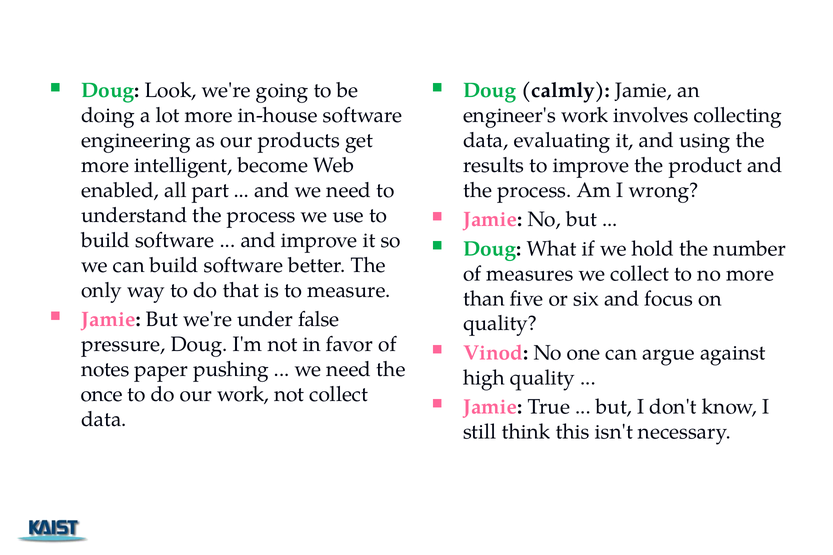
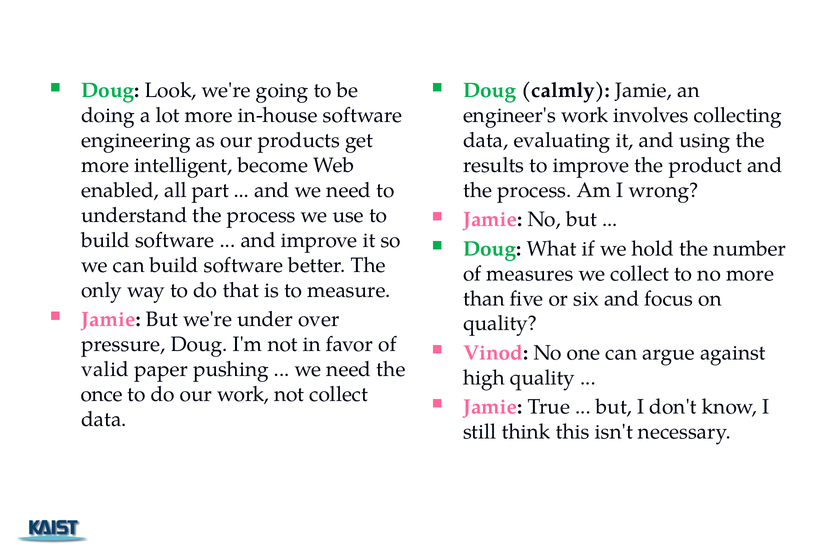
false: false -> over (319, 320)
notes: notes -> valid (105, 370)
